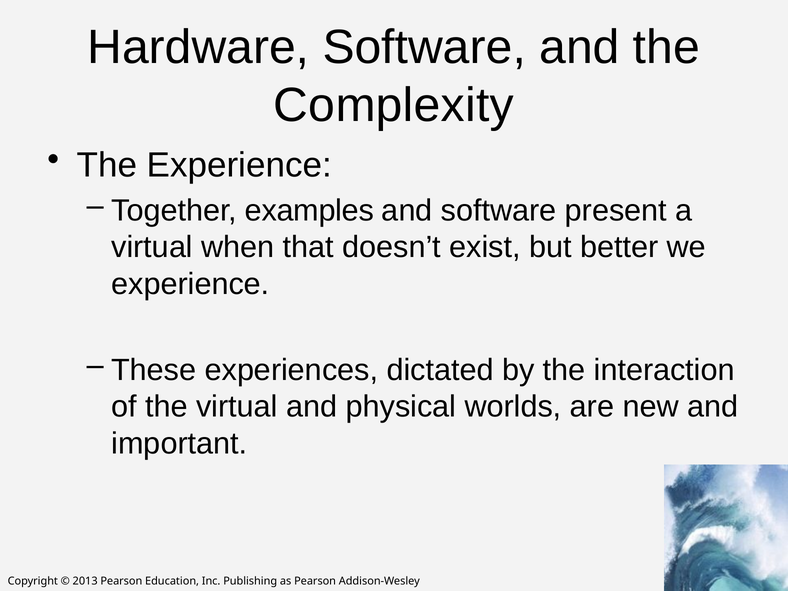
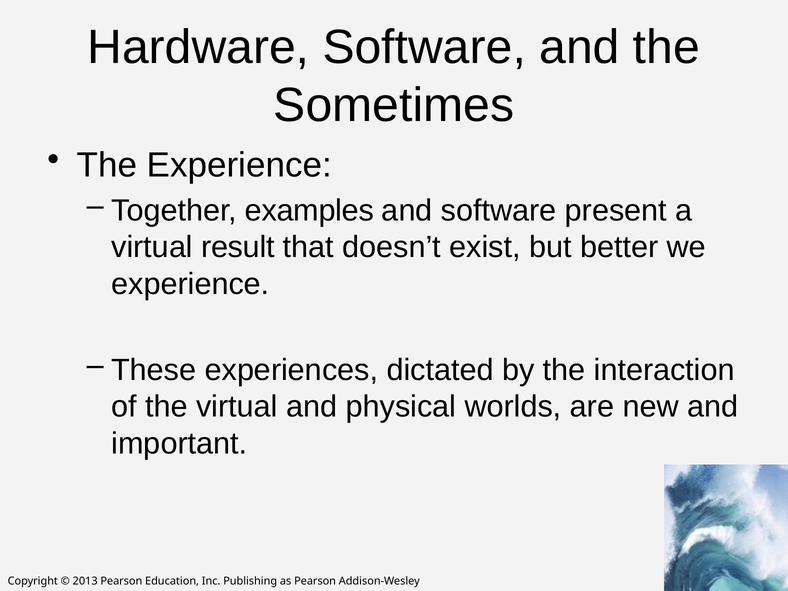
Complexity: Complexity -> Sometimes (394, 105)
when: when -> result (238, 247)
